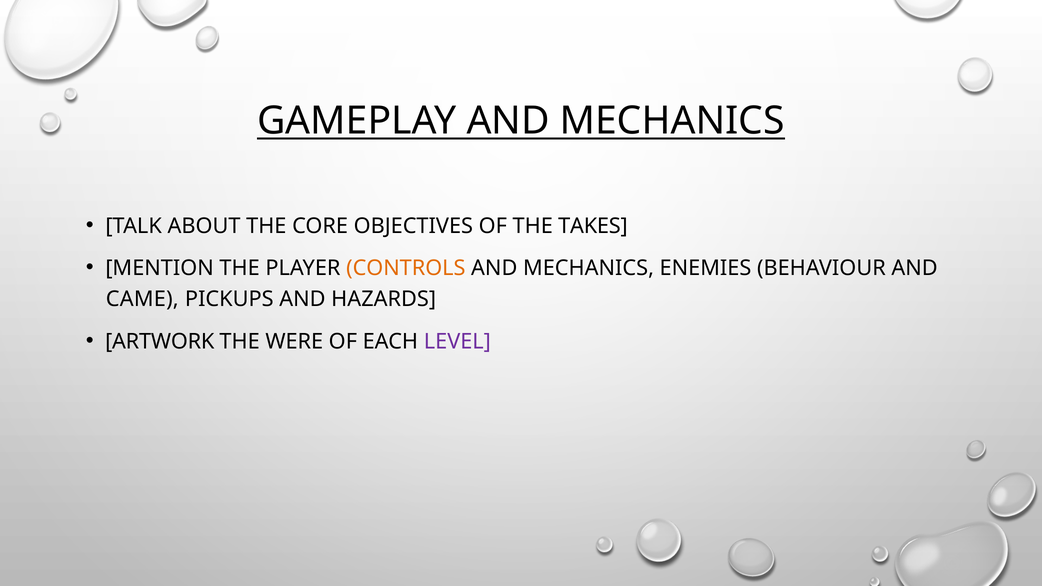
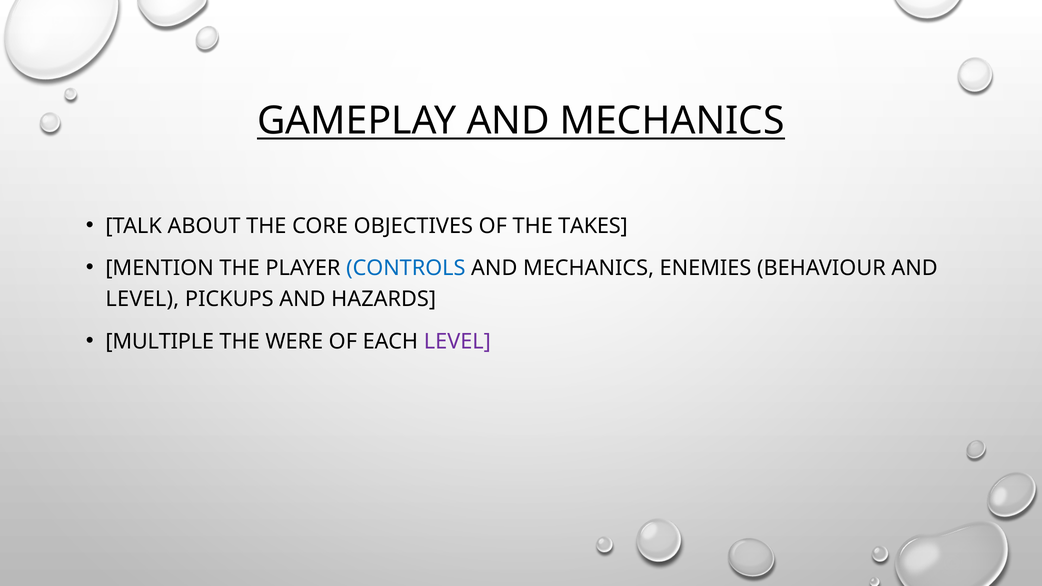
CONTROLS colour: orange -> blue (406, 268)
CAME: CAME -> LEVEL (142, 299)
ARTWORK: ARTWORK -> MULTIPLE (160, 341)
